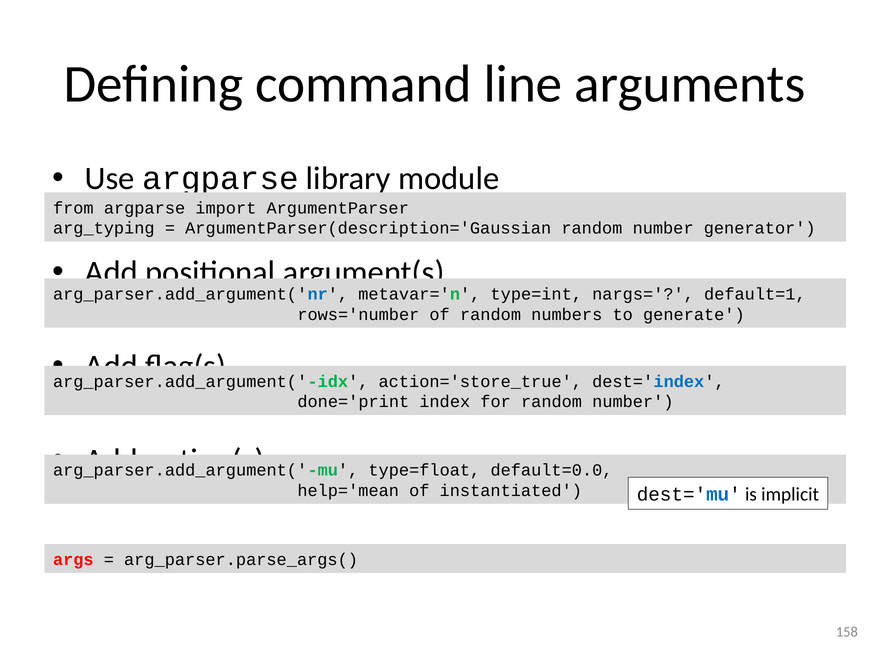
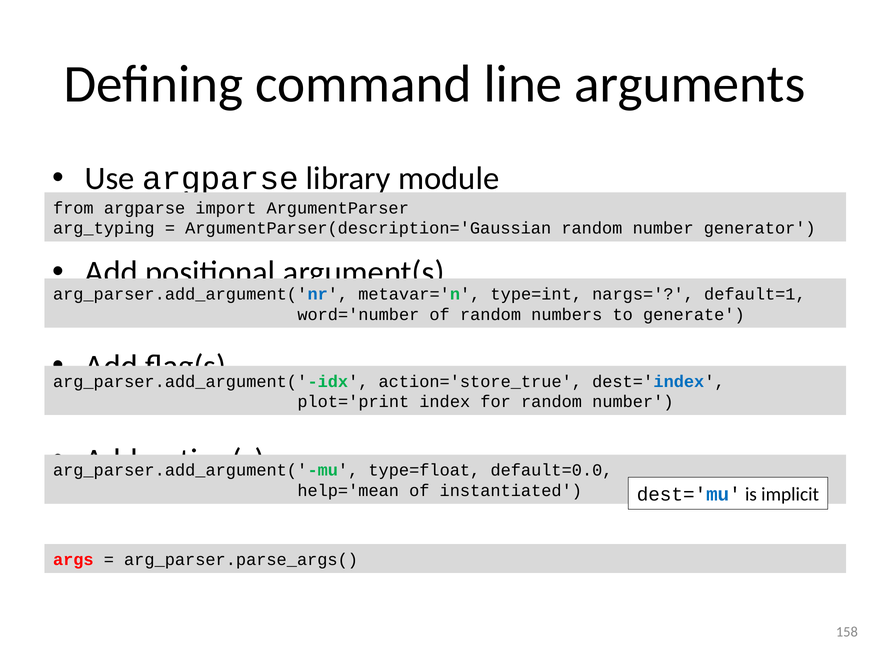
rows='number: rows='number -> word='number (358, 314)
done='print: done='print -> plot='print (353, 401)
